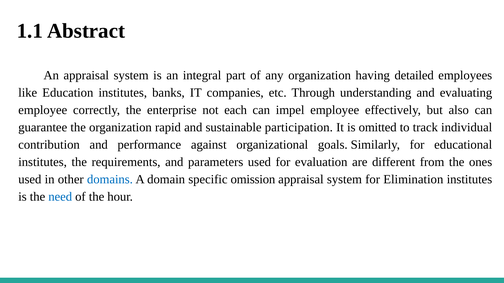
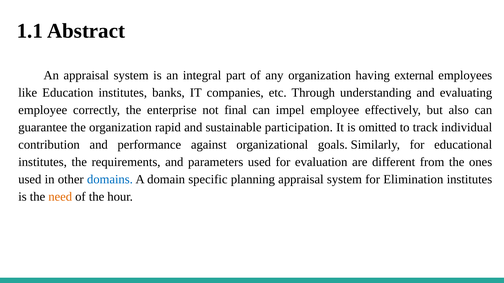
detailed: detailed -> external (414, 75)
each: each -> final (236, 110)
omission: omission -> planning (253, 180)
need colour: blue -> orange (60, 197)
